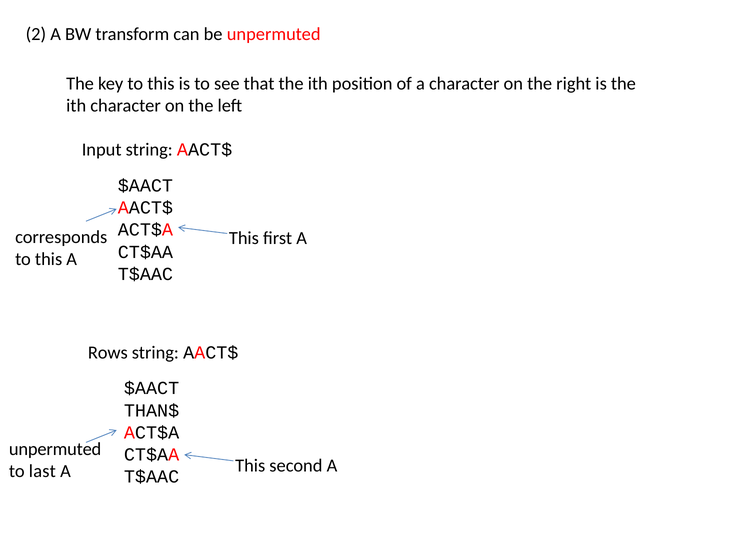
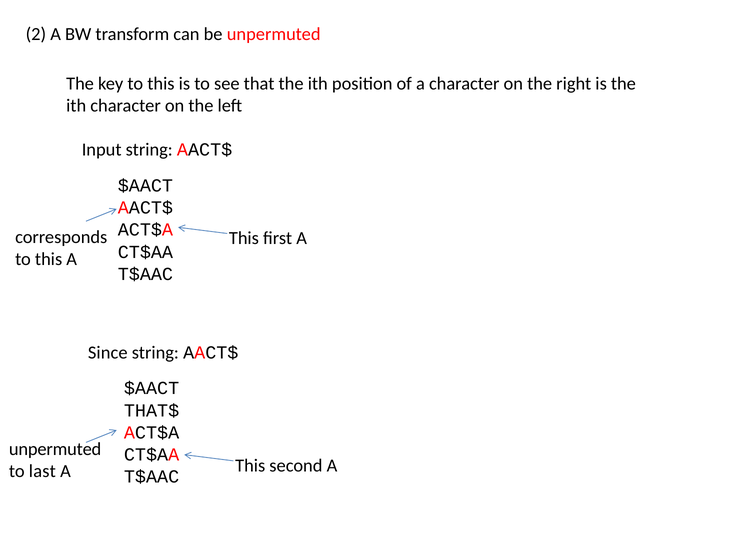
Rows: Rows -> Since (108, 352)
THAN$: THAN$ -> THAT$ (152, 410)
